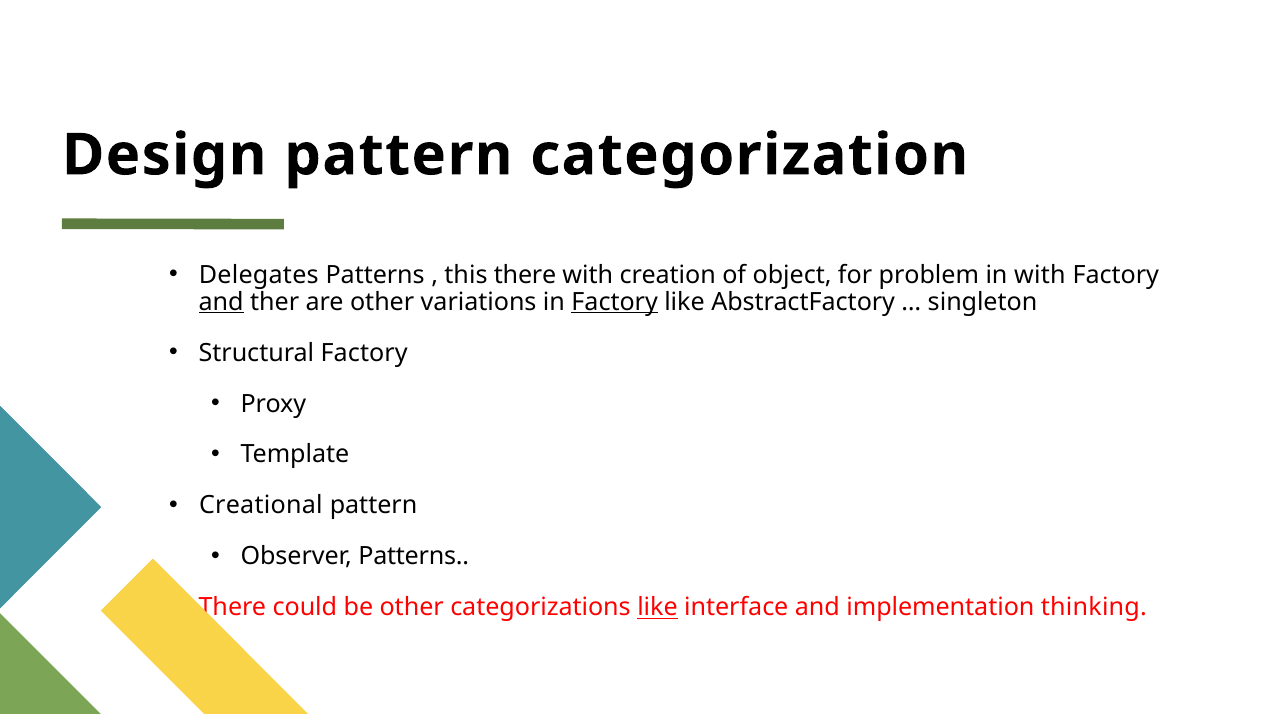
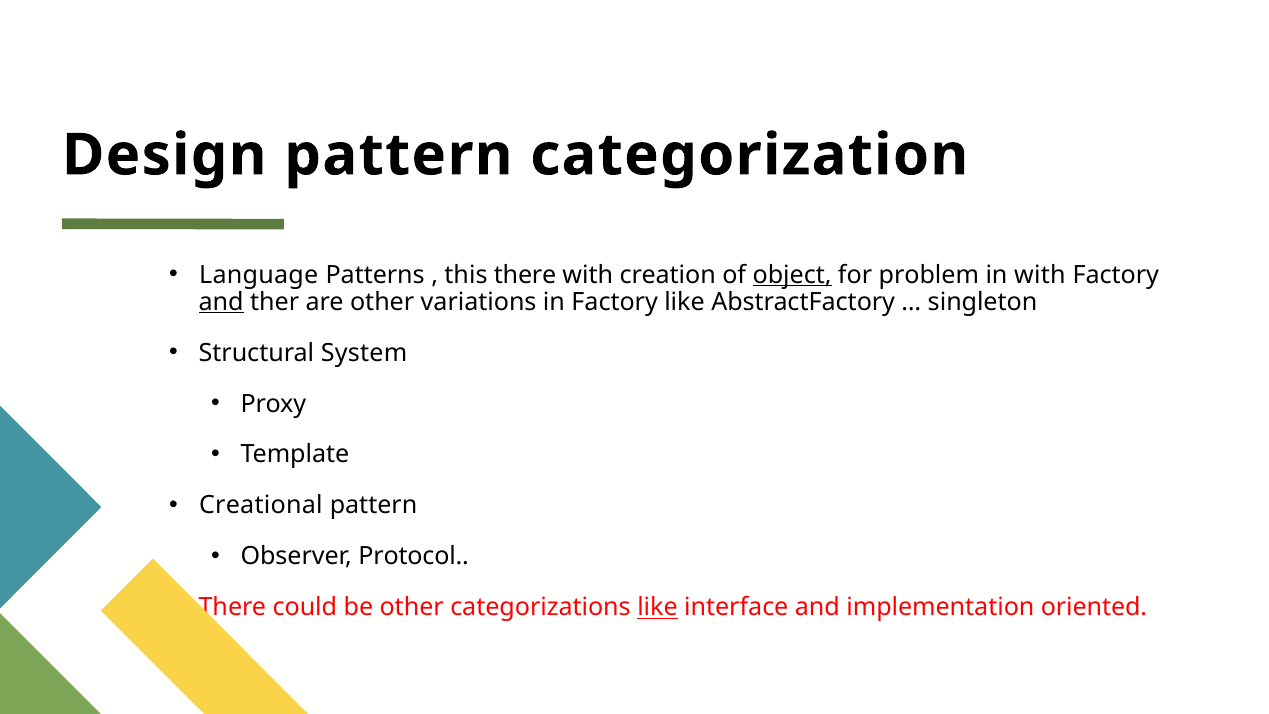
Delegates: Delegates -> Language (259, 275)
object underline: none -> present (792, 275)
Factory underline: present -> none (615, 302)
Structural Factory: Factory -> System (364, 353)
Patterns: Patterns -> Protocol (414, 556)
thinking: thinking -> oriented (1094, 607)
